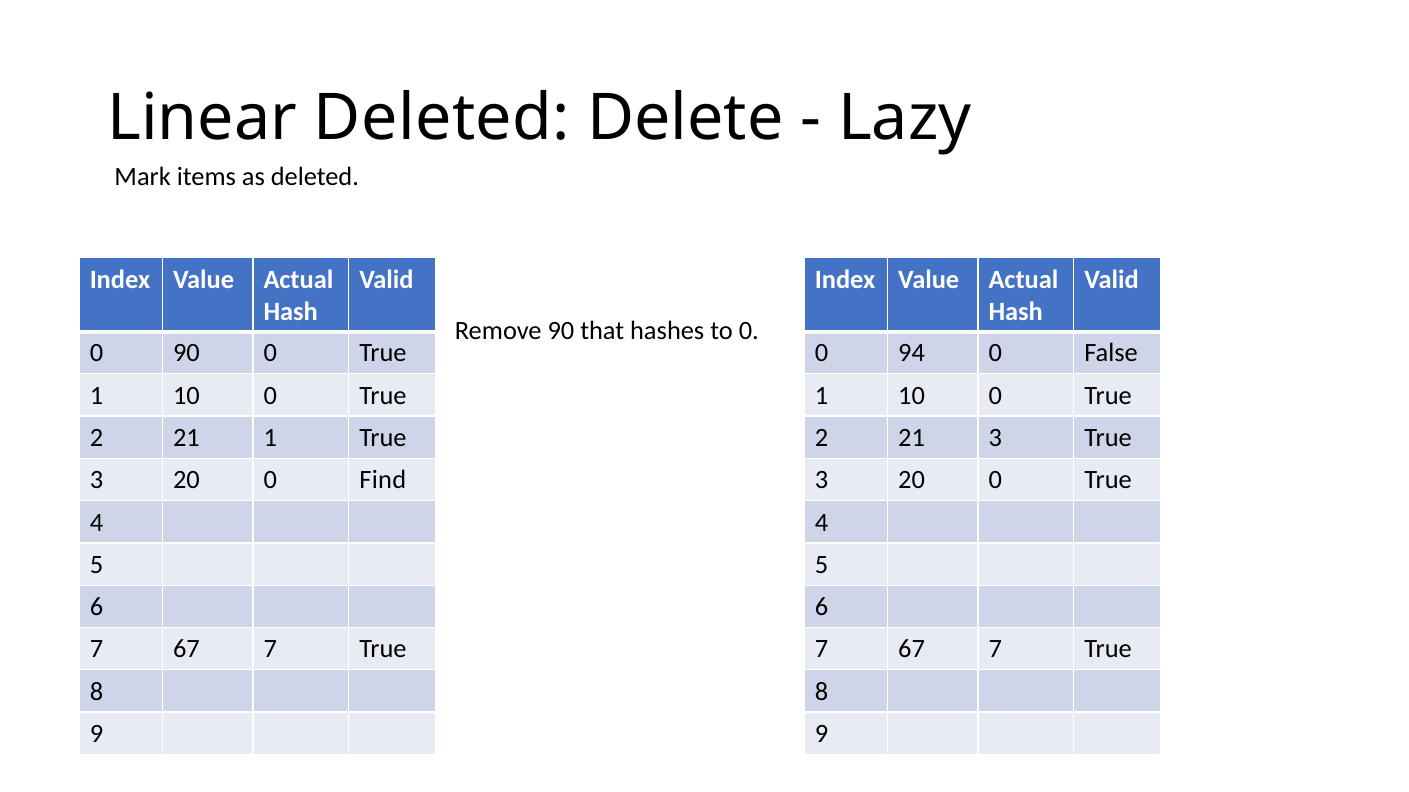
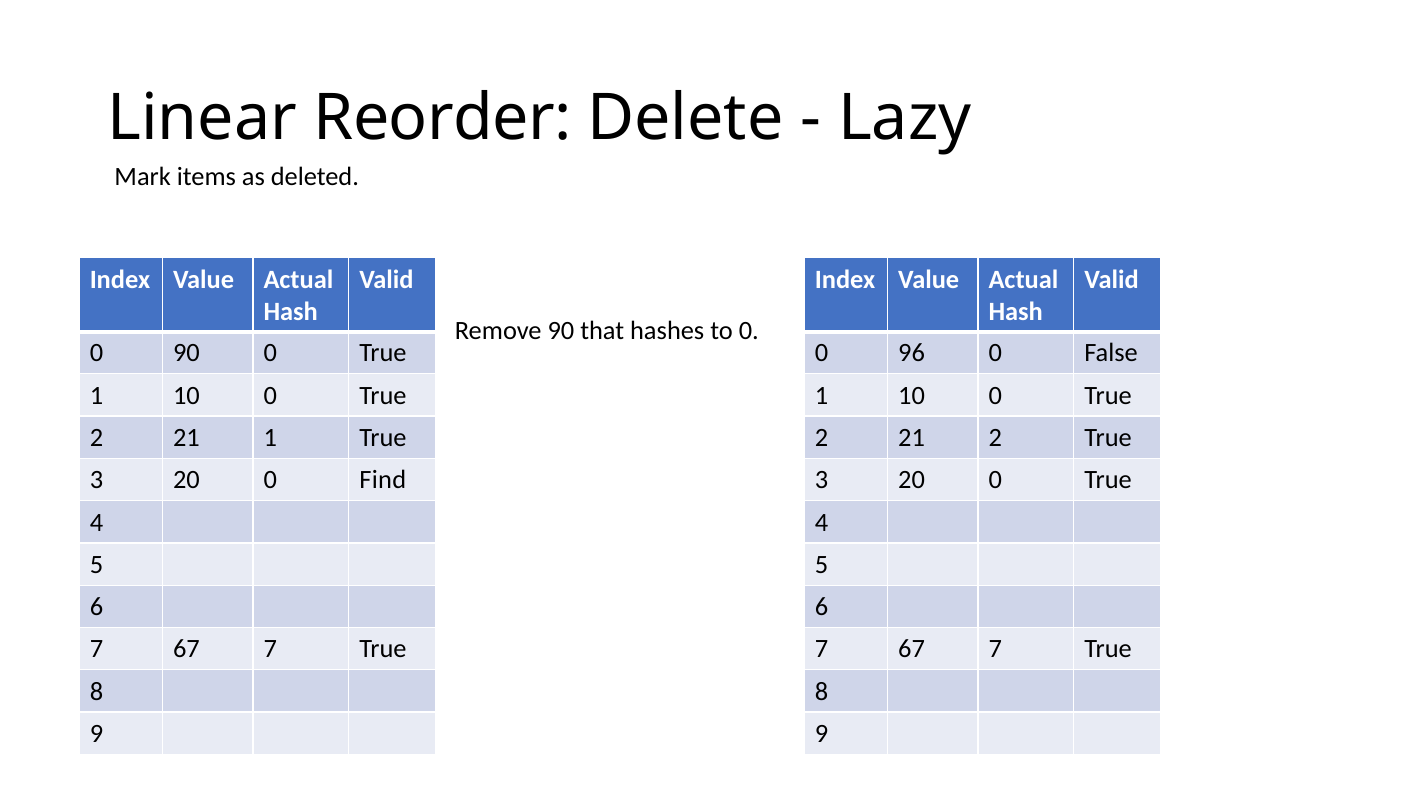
Linear Deleted: Deleted -> Reorder (442, 118)
94: 94 -> 96 (912, 354)
21 3: 3 -> 2 (995, 438)
